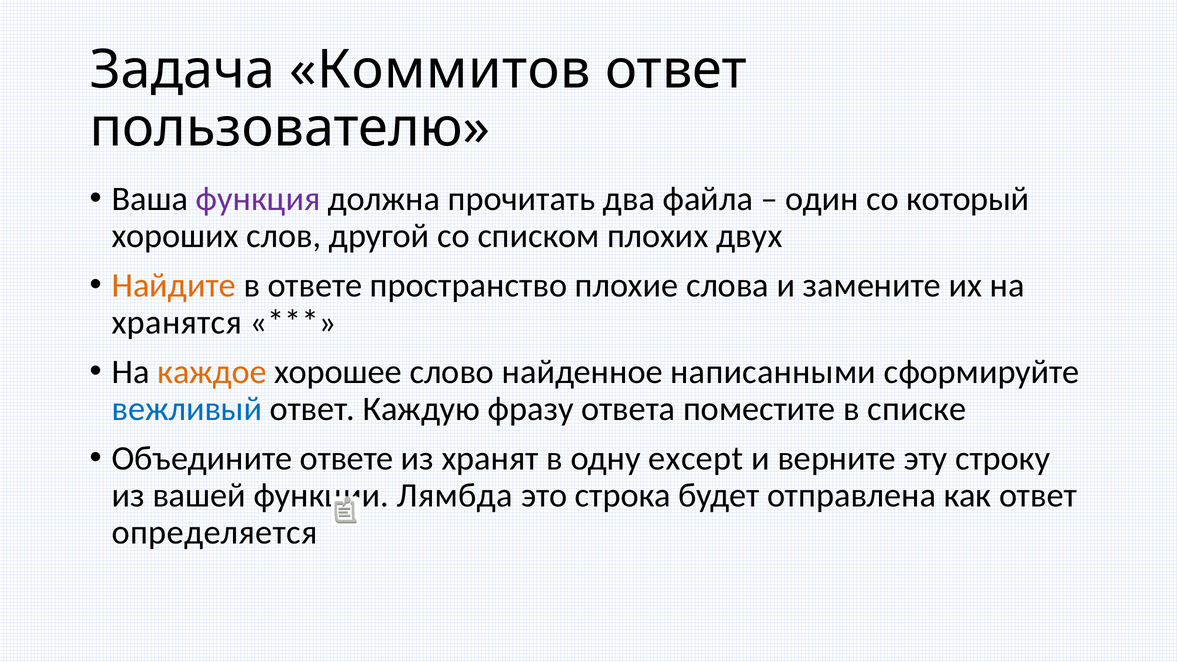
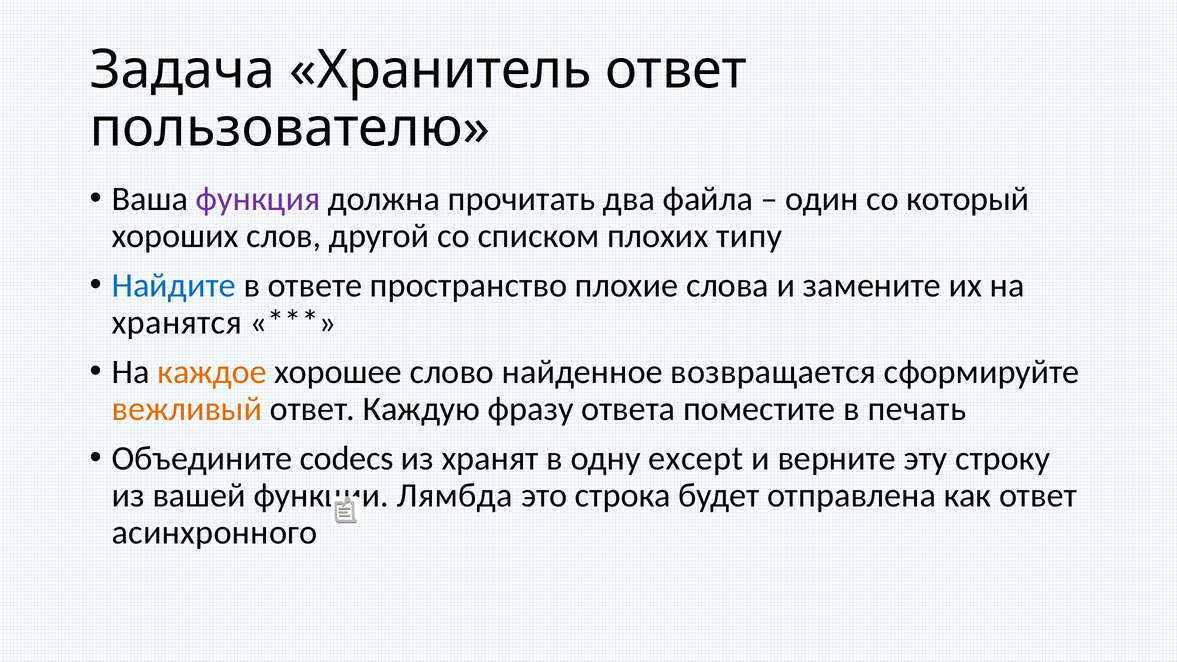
Коммитов: Коммитов -> Хранитель (440, 70)
двух: двух -> типу (749, 236)
Найдите colour: orange -> blue (174, 285)
написанными: написанными -> возвращается (773, 372)
вежливый colour: blue -> orange (187, 409)
списке: списке -> печать (917, 409)
Объедините ответе: ответе -> codecs (347, 458)
определяется: определяется -> асинхронного (215, 532)
